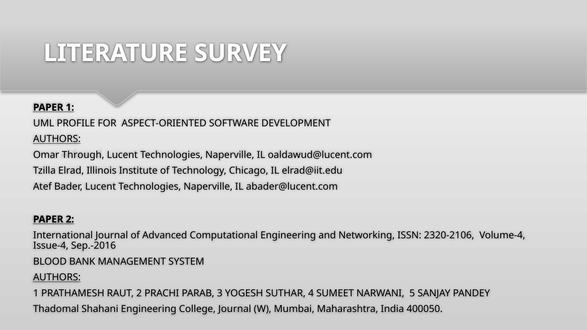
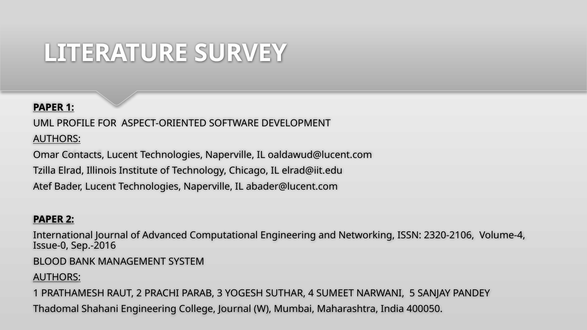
Through: Through -> Contacts (83, 155)
Issue-4: Issue-4 -> Issue-0 (51, 246)
